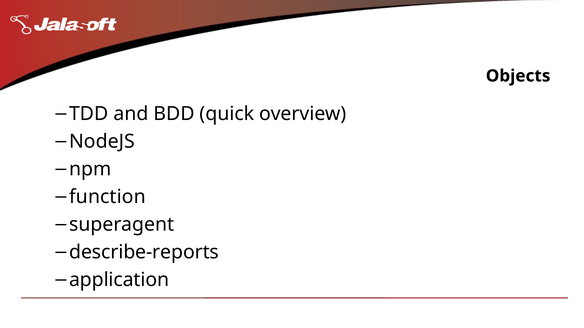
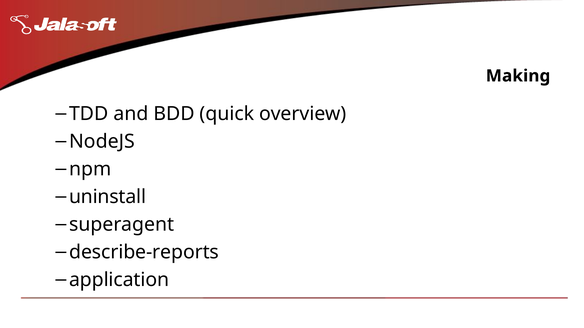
Objects: Objects -> Making (518, 76)
function: function -> uninstall (108, 197)
